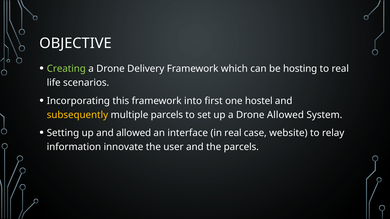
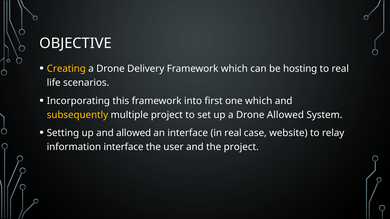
Creating colour: light green -> yellow (66, 69)
one hostel: hostel -> which (259, 101)
multiple parcels: parcels -> project (167, 115)
information innovate: innovate -> interface (124, 147)
the parcels: parcels -> project (241, 147)
